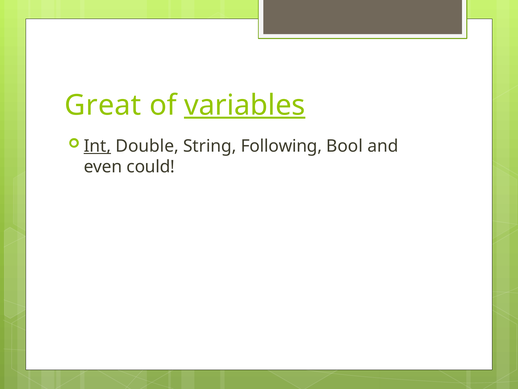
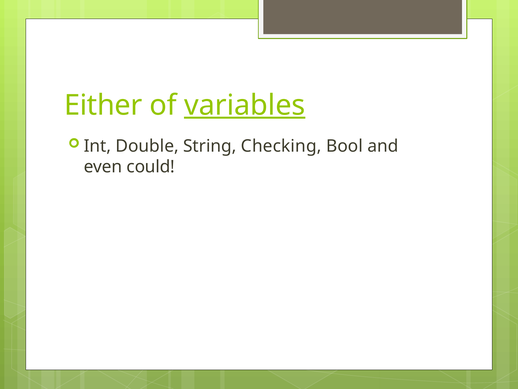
Great: Great -> Either (103, 105)
Int underline: present -> none (97, 146)
Following: Following -> Checking (281, 146)
